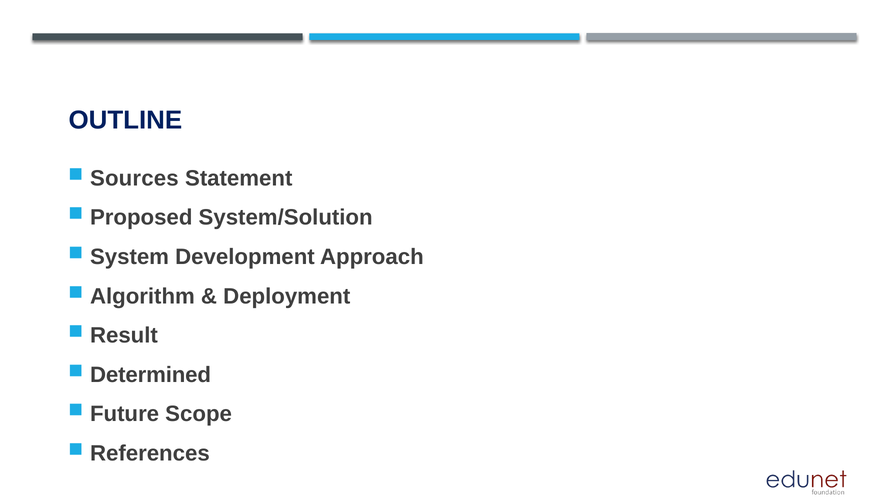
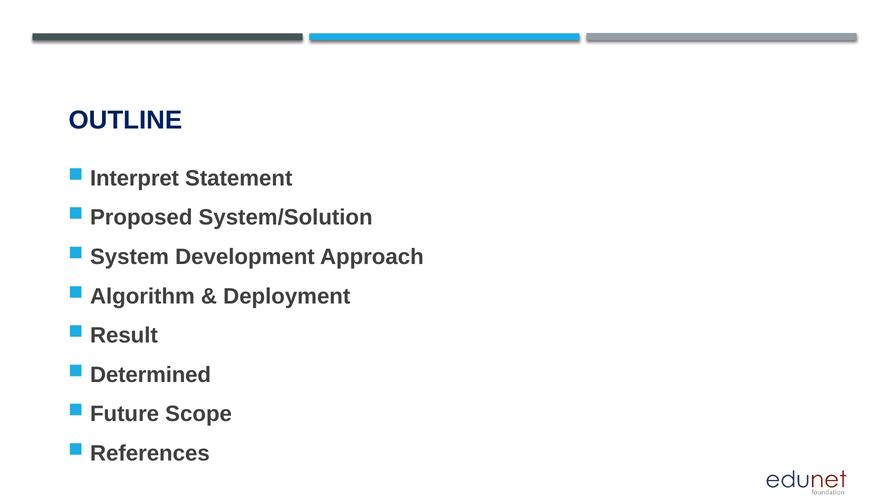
Sources: Sources -> Interpret (135, 178)
